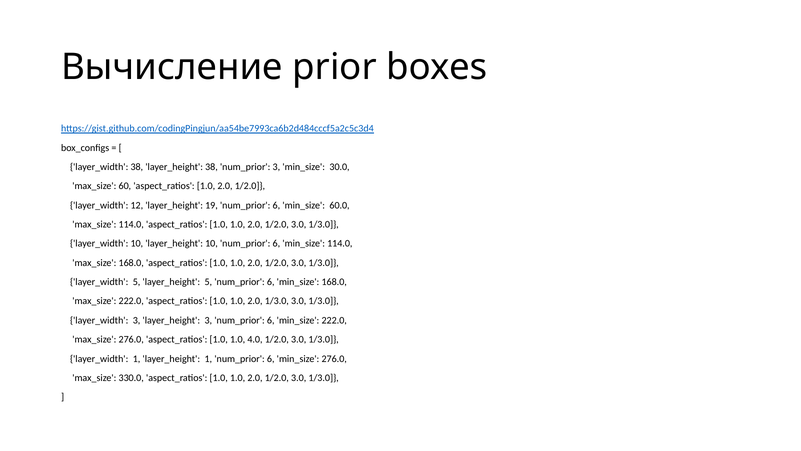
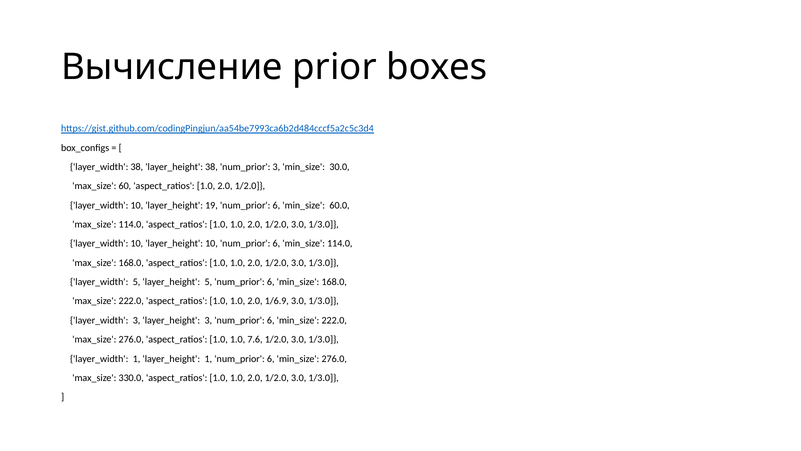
12: 12 -> 10 (137, 205)
2.0 1/3.0: 1/3.0 -> 1/6.9 (277, 301)
4.0: 4.0 -> 7.6 (255, 339)
